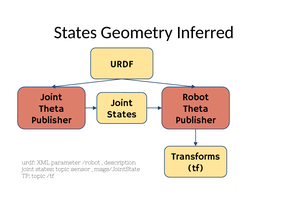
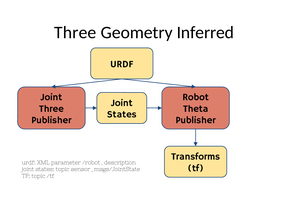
States: States -> Three (75, 32)
Theta: Theta -> Three (51, 109)
